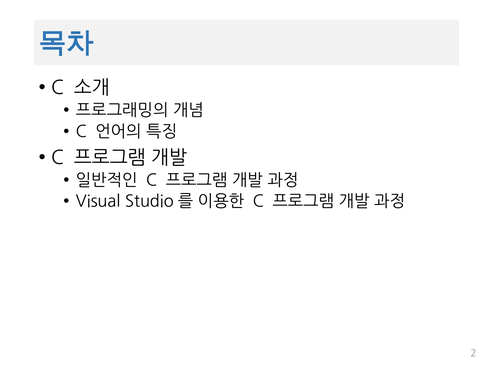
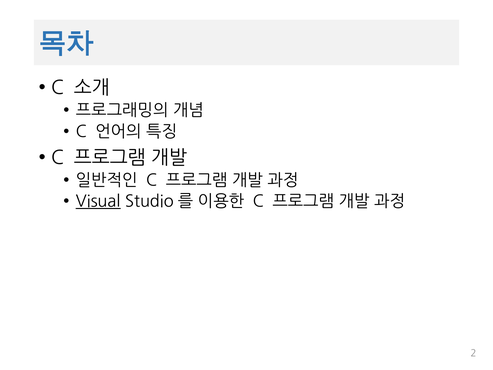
Visual underline: none -> present (98, 201)
